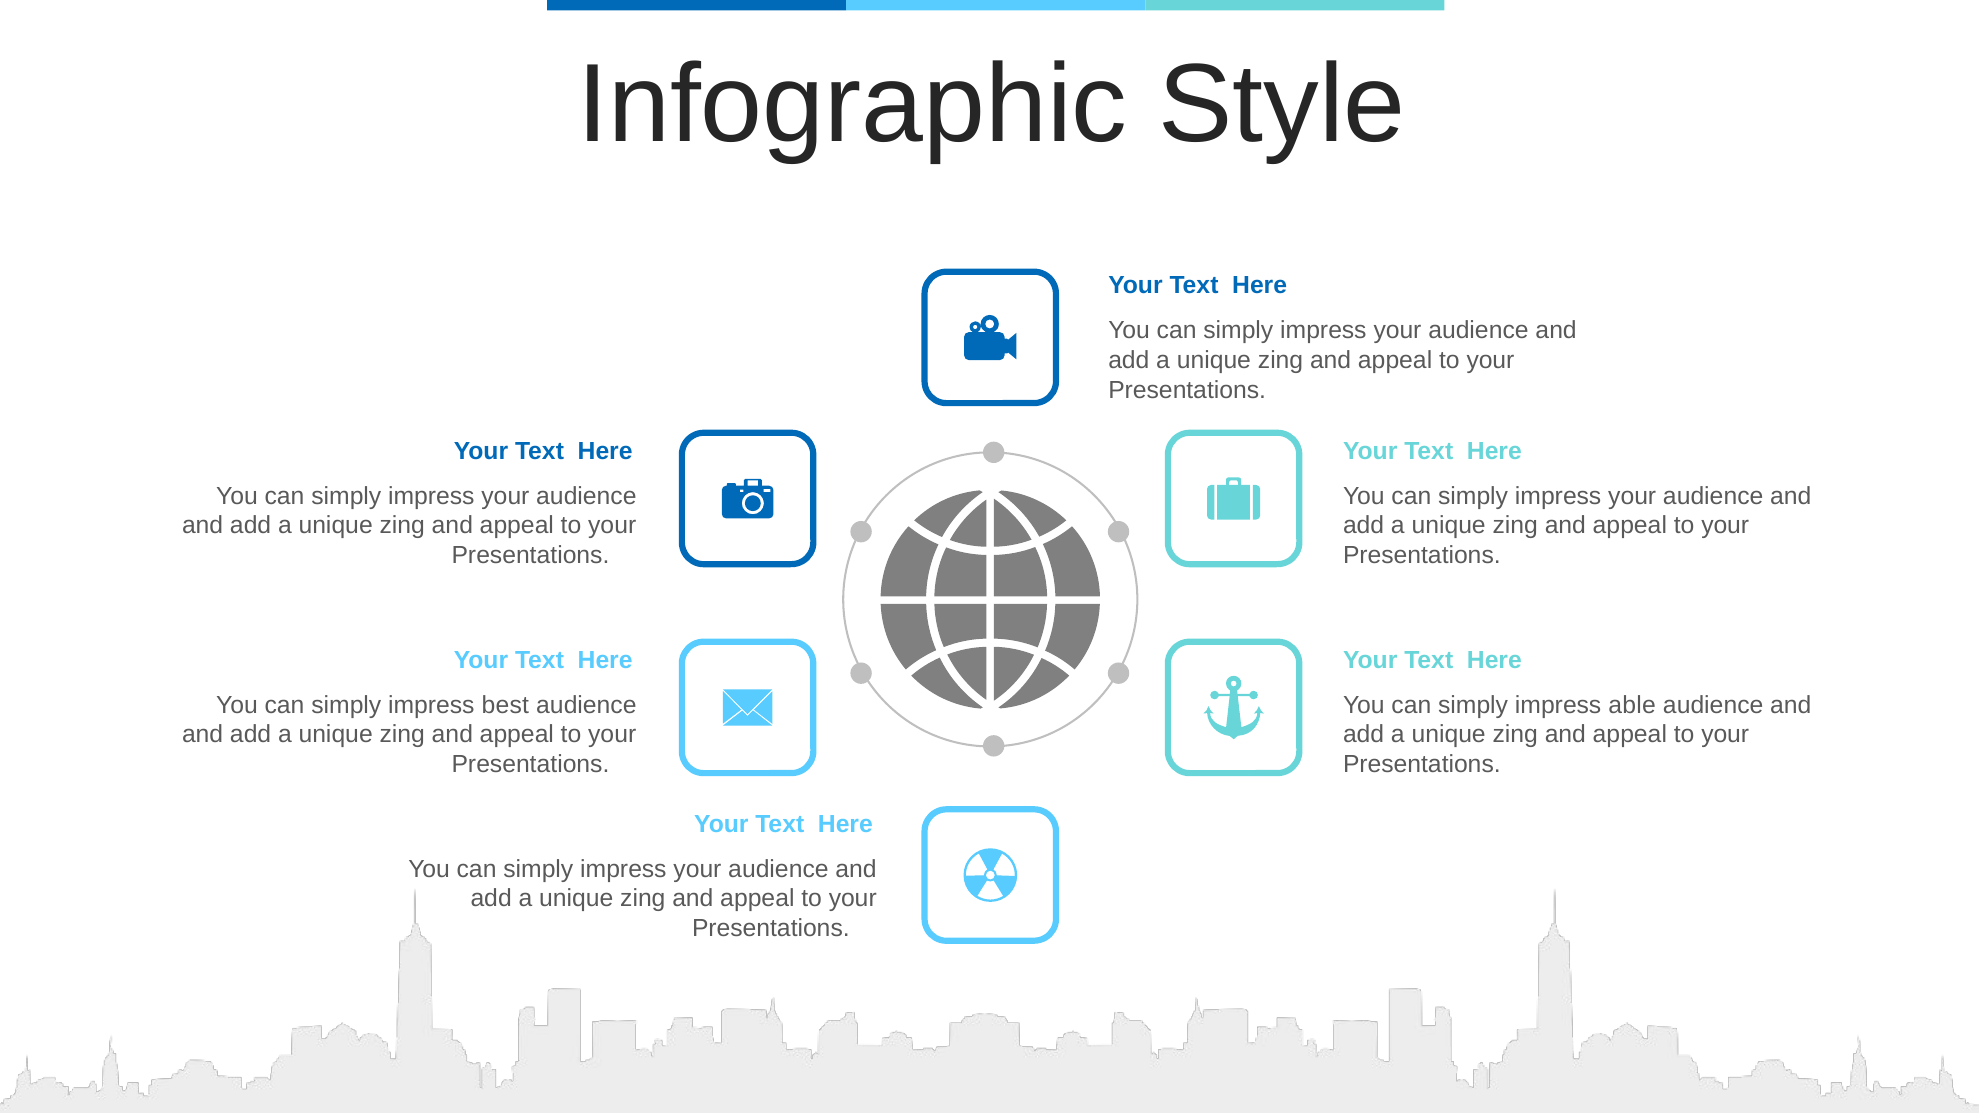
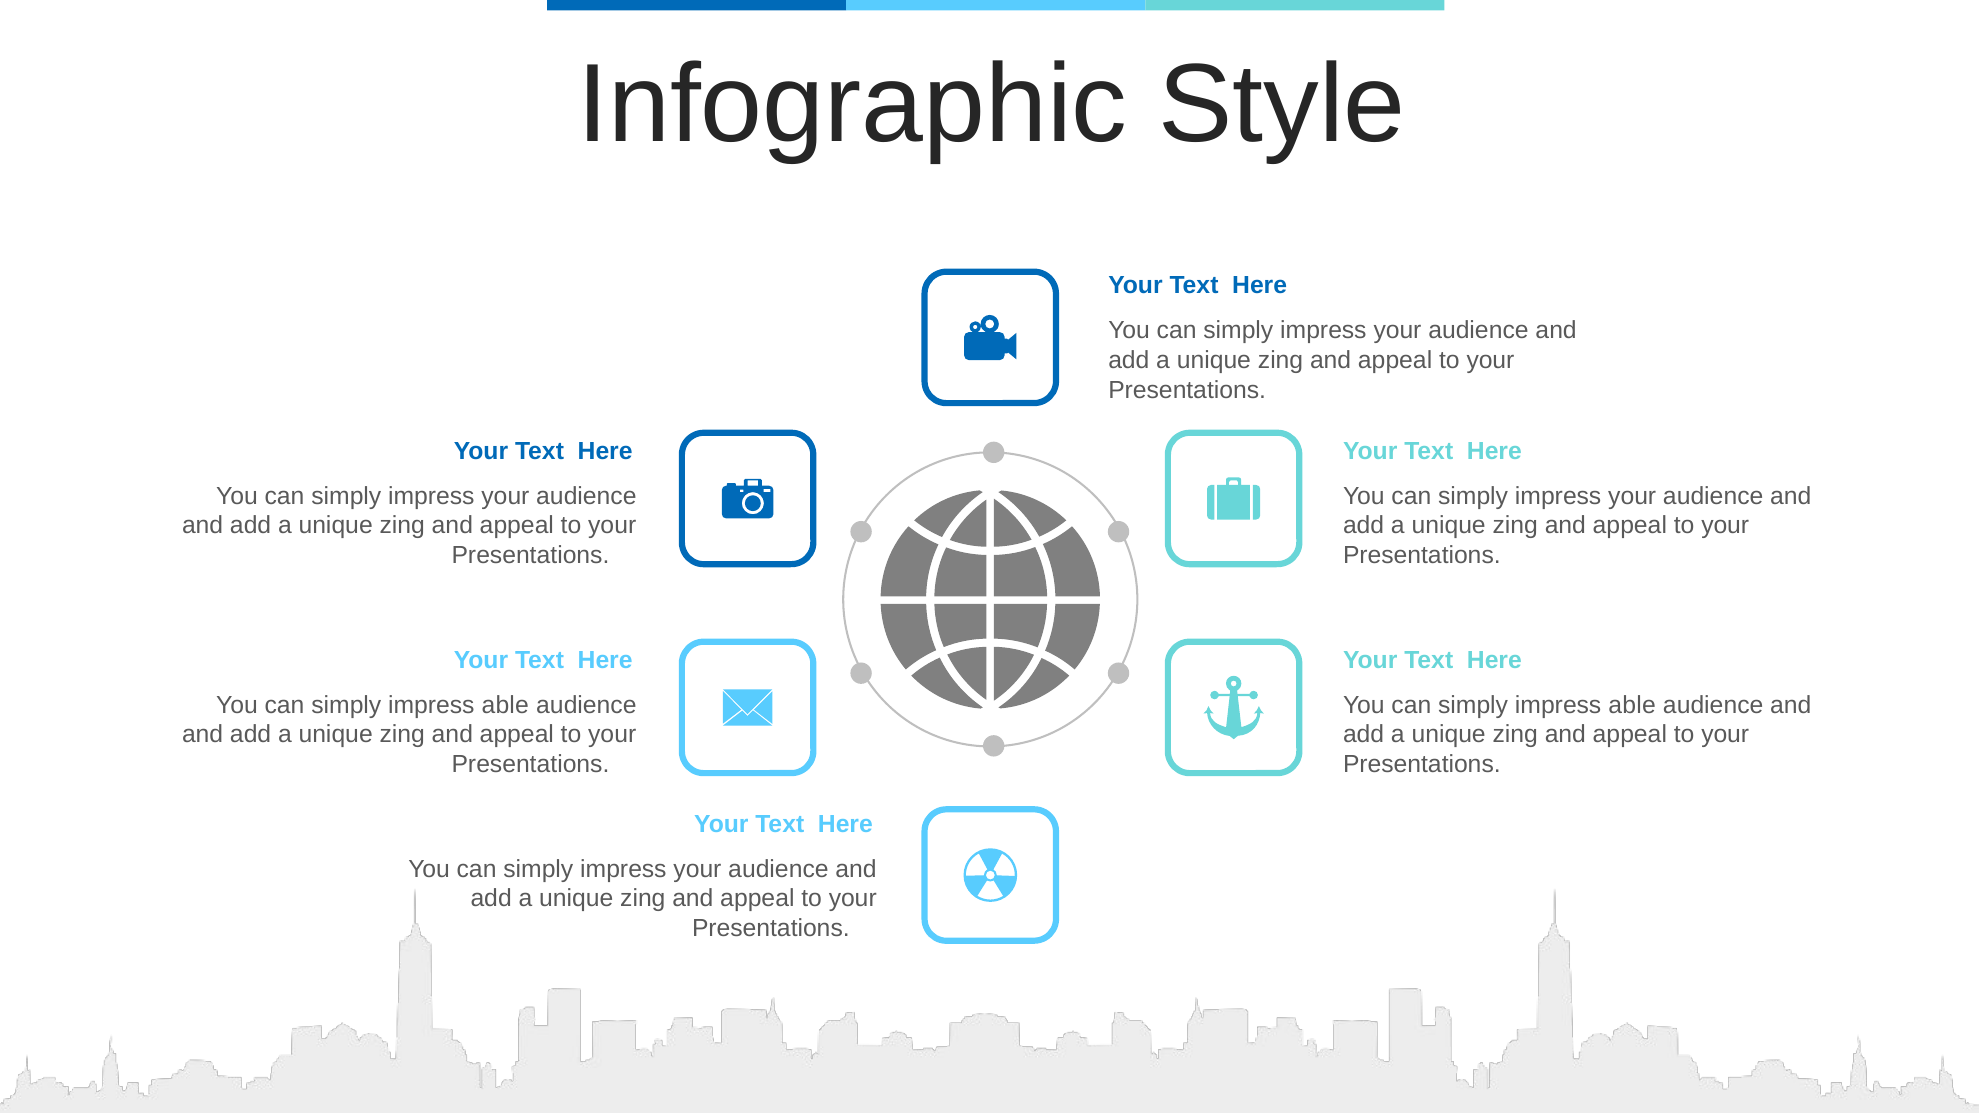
best: best -> able (505, 705)
